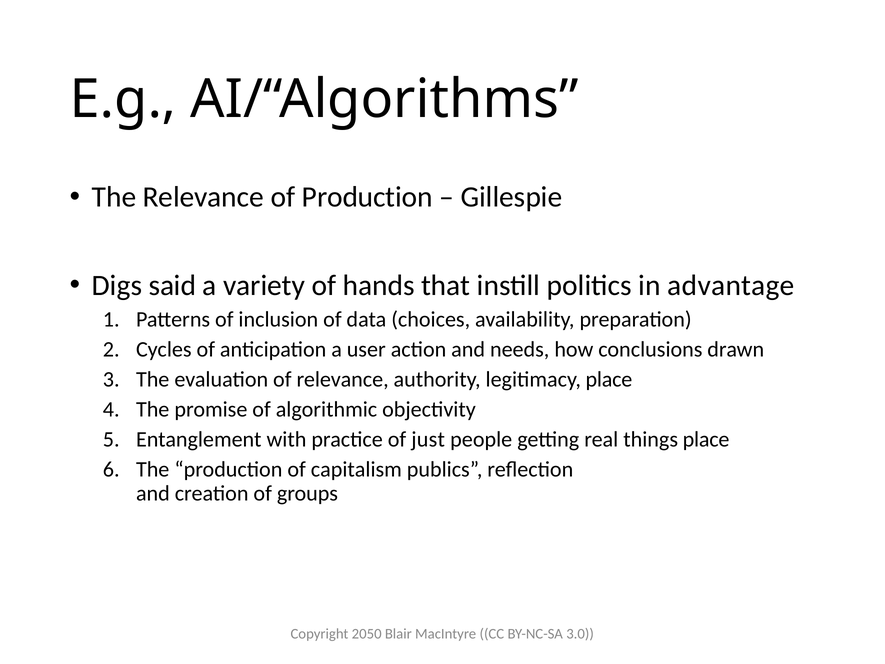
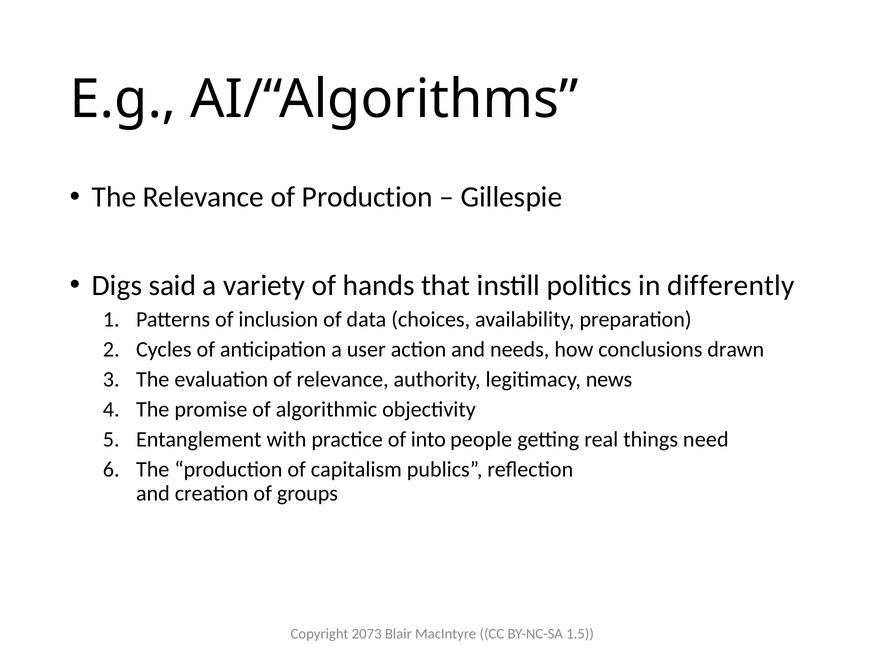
advantage: advantage -> differently (731, 285)
legitimacy place: place -> news (609, 379)
just: just -> into (428, 439)
things place: place -> need (706, 439)
2050: 2050 -> 2073 (367, 634)
3.0: 3.0 -> 1.5 (580, 634)
